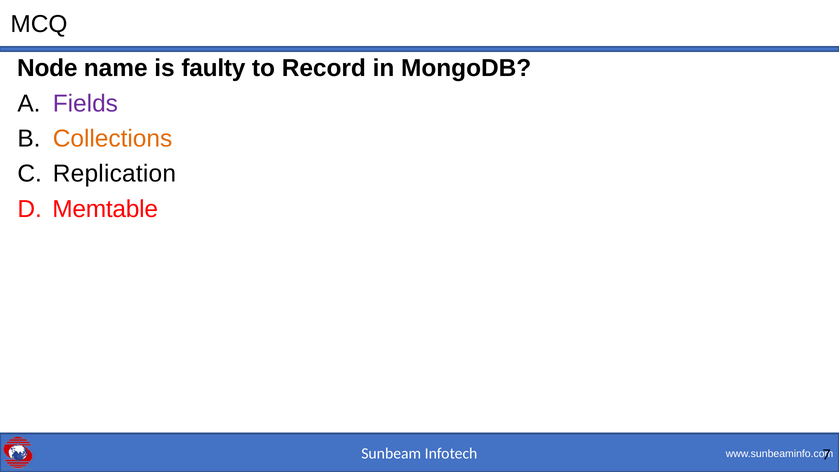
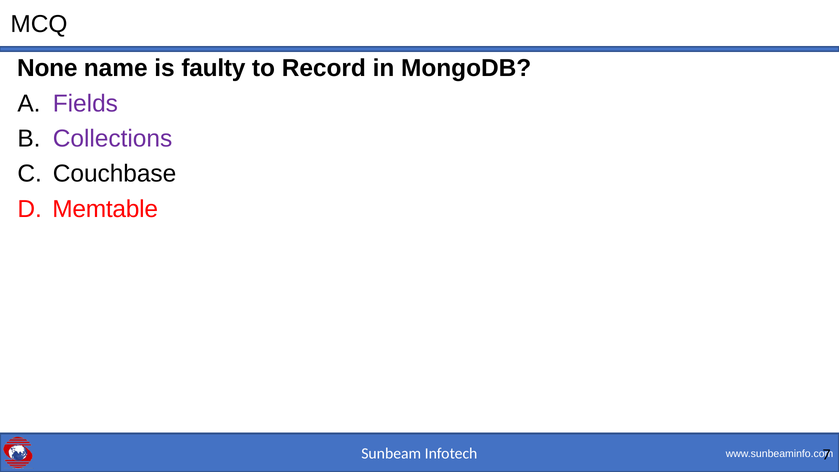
Node: Node -> None (47, 68)
Collections colour: orange -> purple (113, 139)
Replication: Replication -> Couchbase (115, 174)
